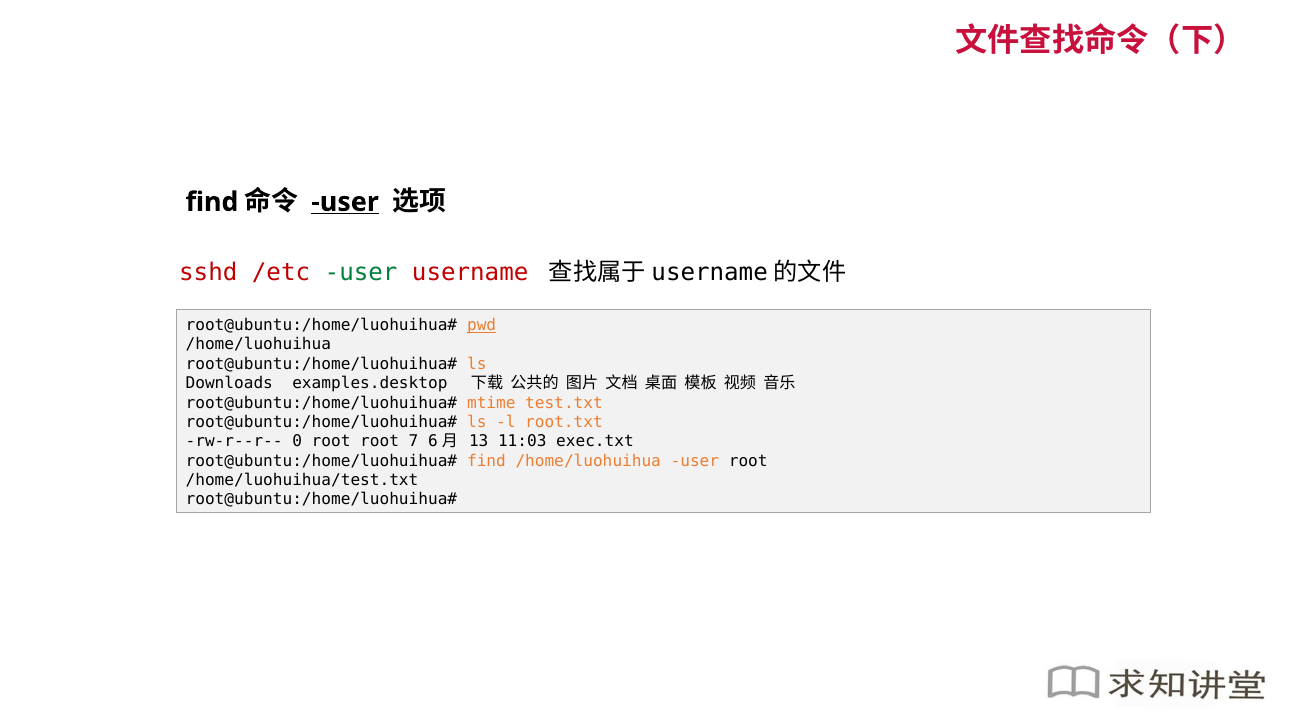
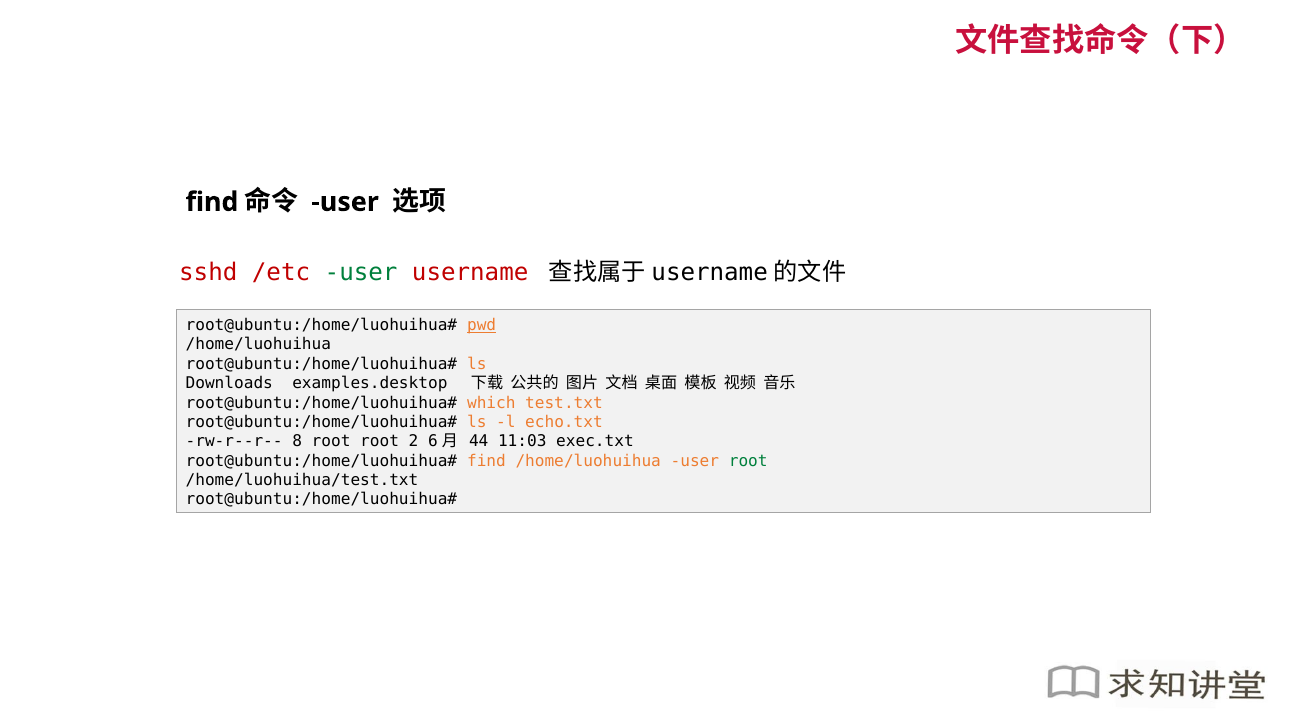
user underline: present -> none (345, 202)
mtime: mtime -> which (491, 402)
root.txt: root.txt -> echo.txt (564, 422)
0: 0 -> 8 (297, 441)
7: 7 -> 2 (413, 441)
13: 13 -> 44 (479, 441)
root colour: black -> green (748, 461)
